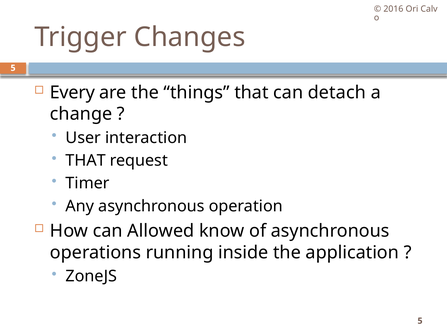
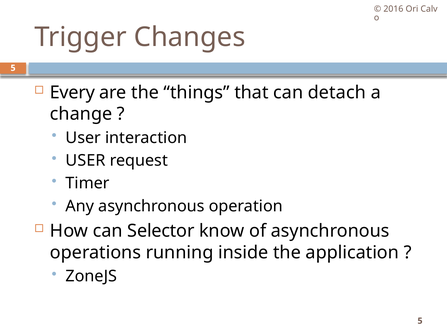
THAT: THAT -> USER (86, 161)
Allowed: Allowed -> Selector (161, 231)
